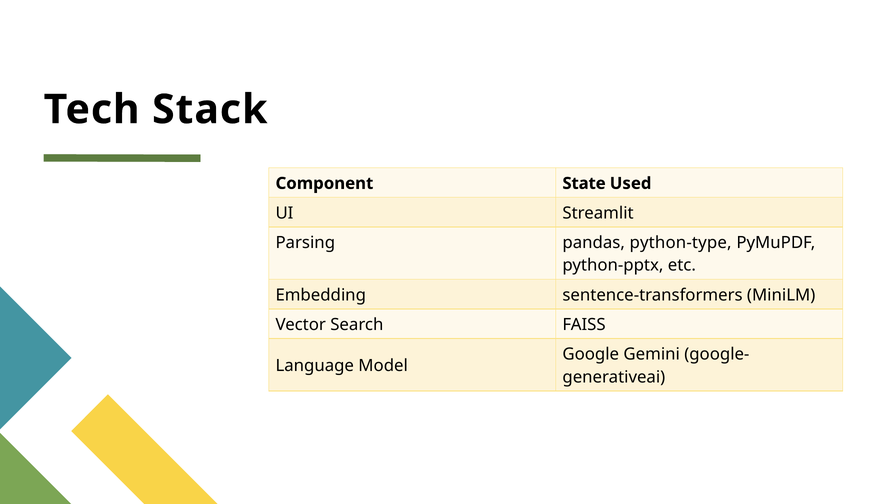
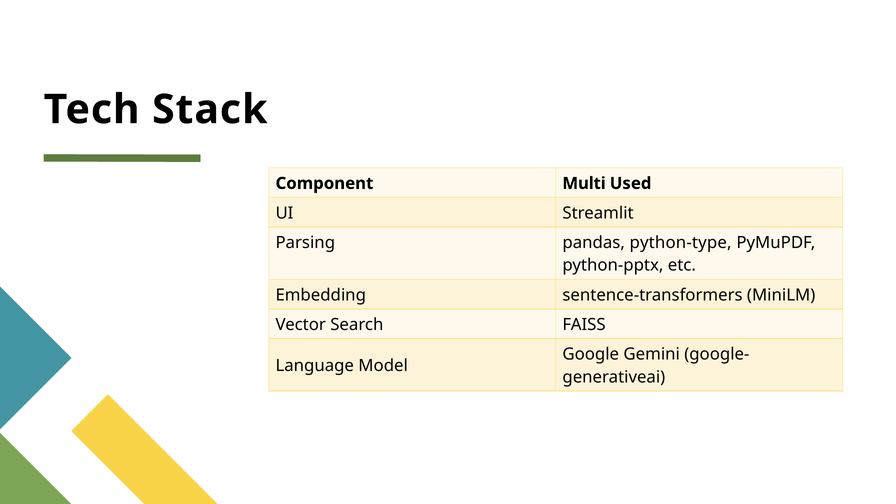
State: State -> Multi (584, 183)
